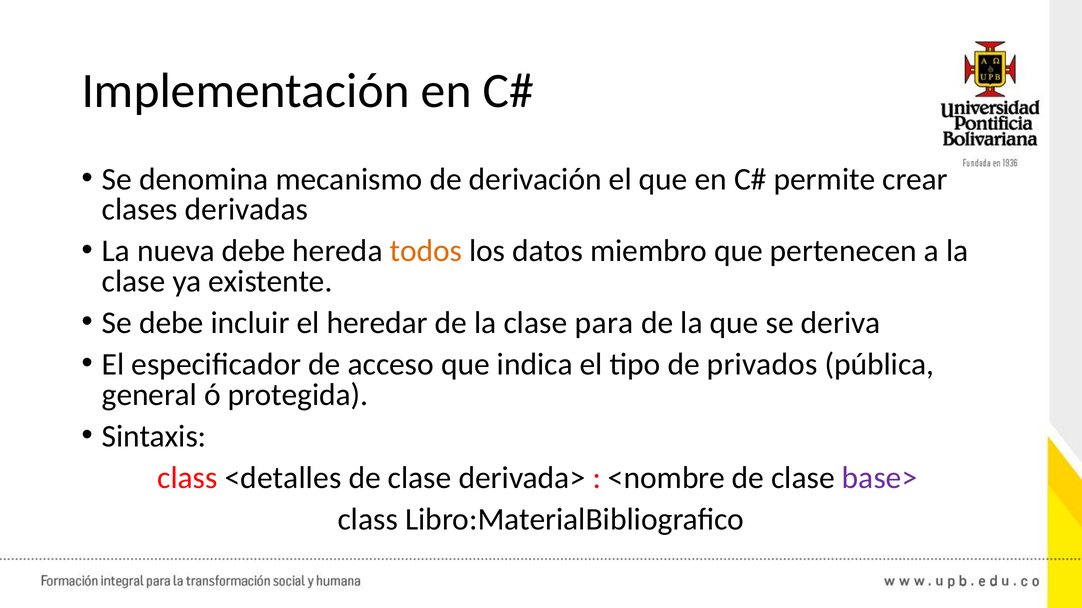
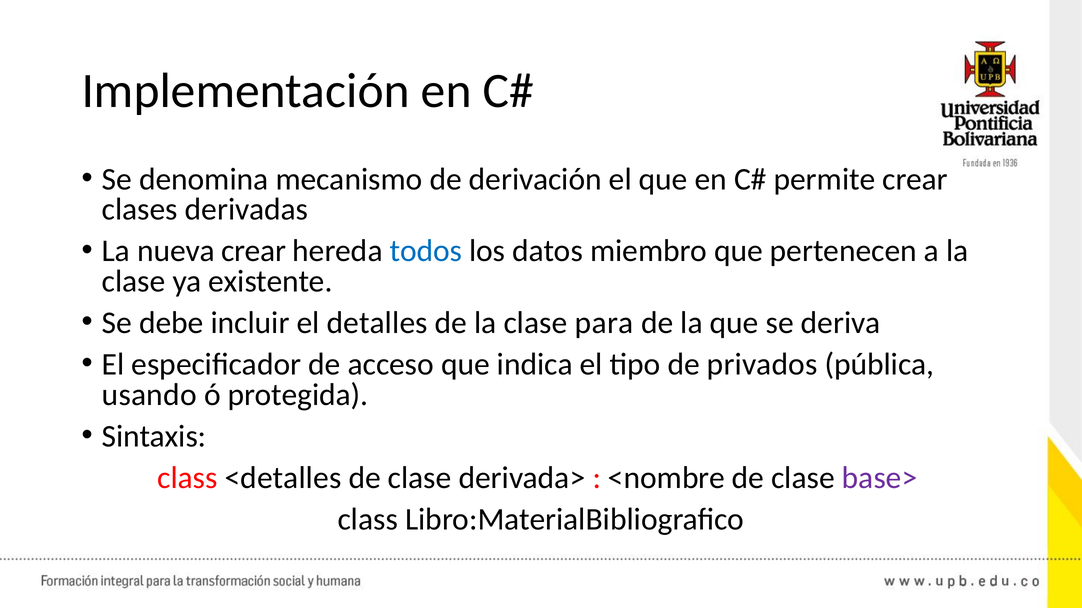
nueva debe: debe -> crear (254, 251)
todos colour: orange -> blue (426, 251)
heredar: heredar -> detalles (377, 323)
general: general -> usando (149, 395)
